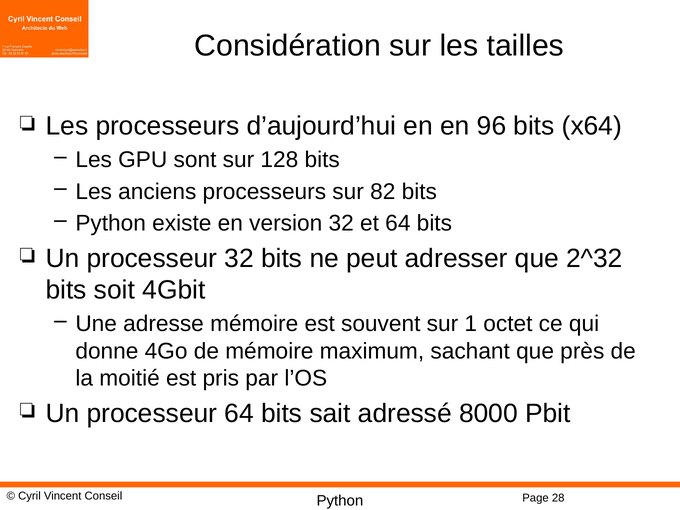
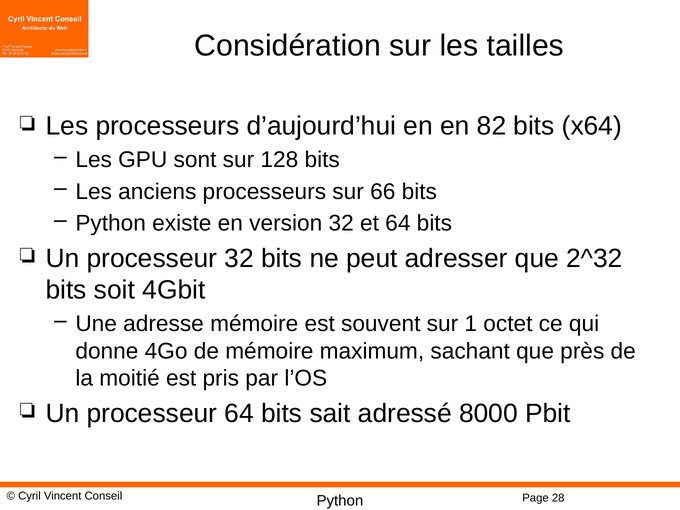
96: 96 -> 82 (492, 126)
82: 82 -> 66 (383, 192)
